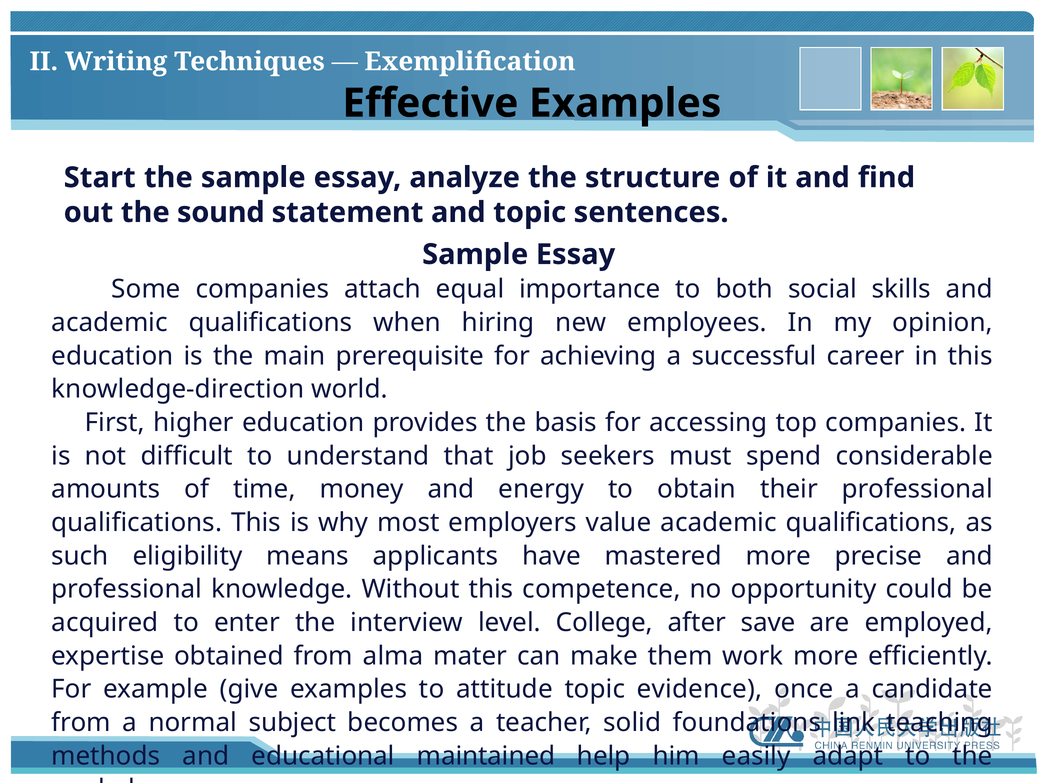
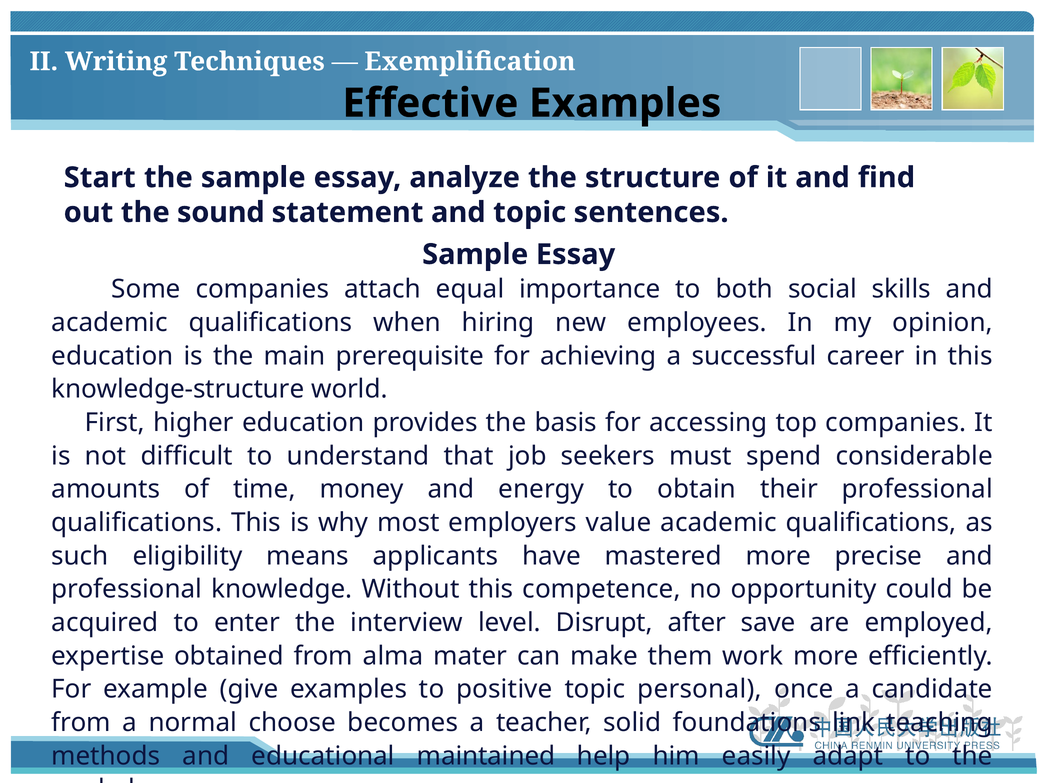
knowledge-direction: knowledge-direction -> knowledge-structure (178, 390)
College: College -> Disrupt (604, 623)
attitude: attitude -> positive (504, 690)
evidence: evidence -> personal (700, 690)
subject: subject -> choose (292, 723)
